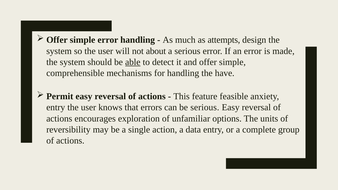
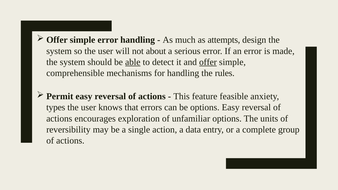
offer underline: none -> present (208, 62)
have: have -> rules (225, 73)
entry: entry -> types (56, 108)
be serious: serious -> options (205, 108)
